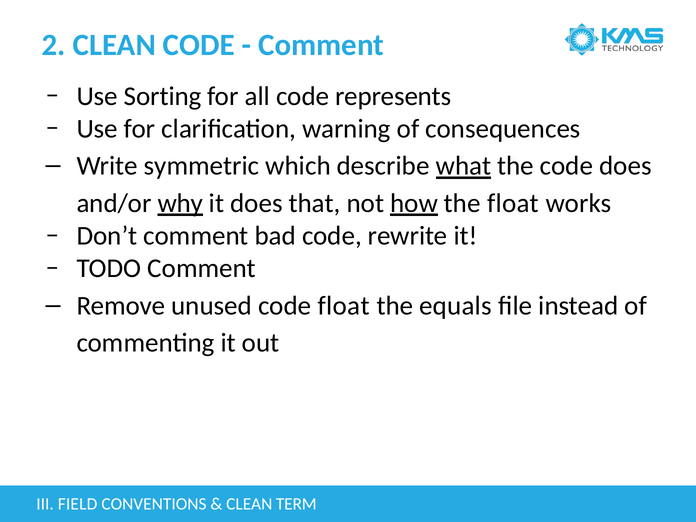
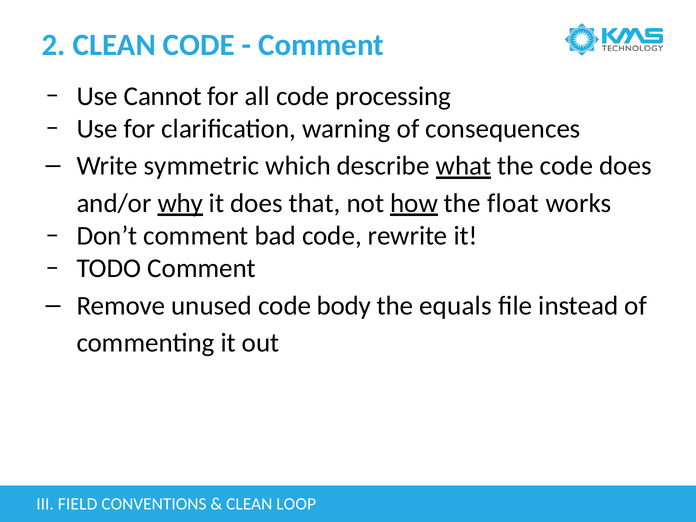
Sorting: Sorting -> Cannot (163, 96)
represents: represents -> processing (393, 96)
code float: float -> body (344, 306)
TERM: TERM -> LOOP (296, 504)
